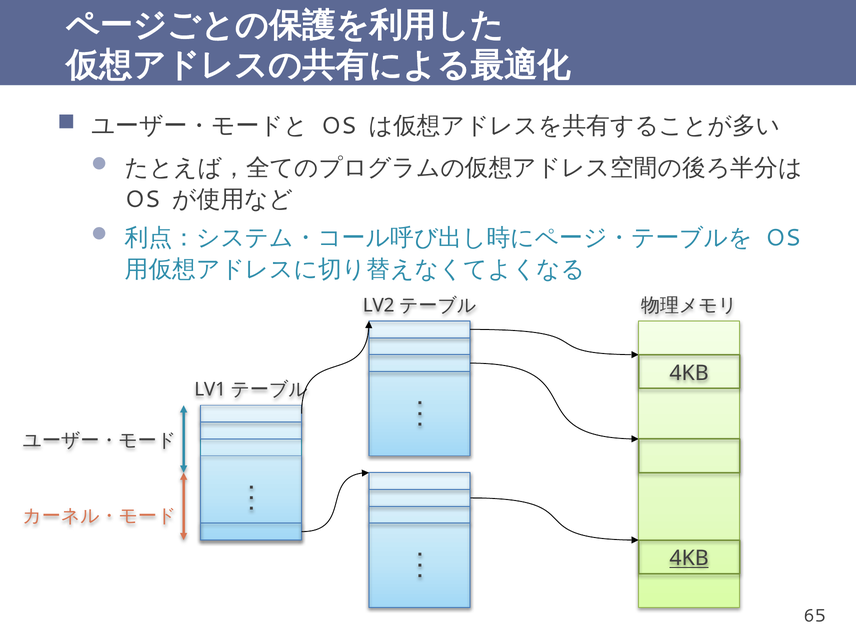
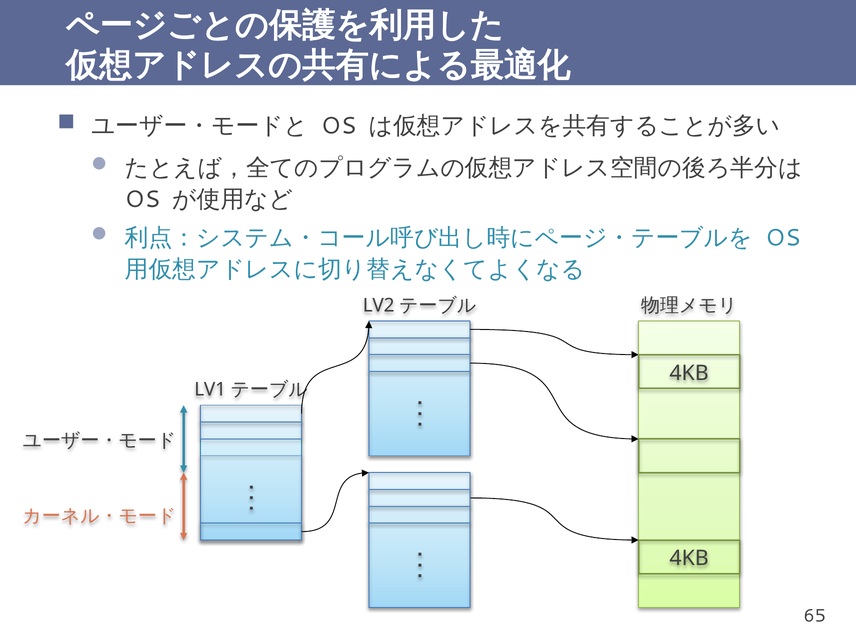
4KB underline: present -> none (689, 558)
